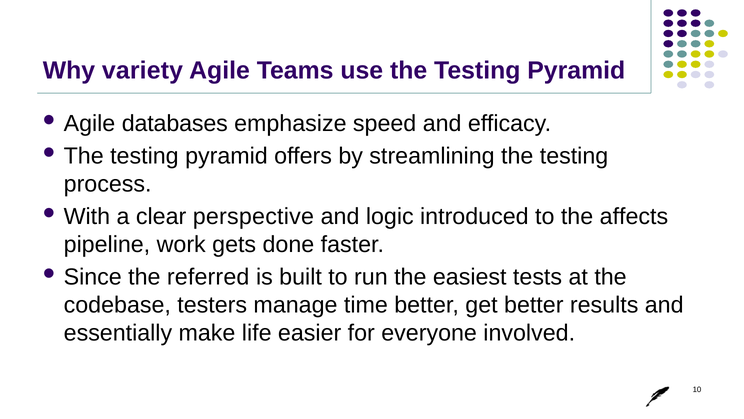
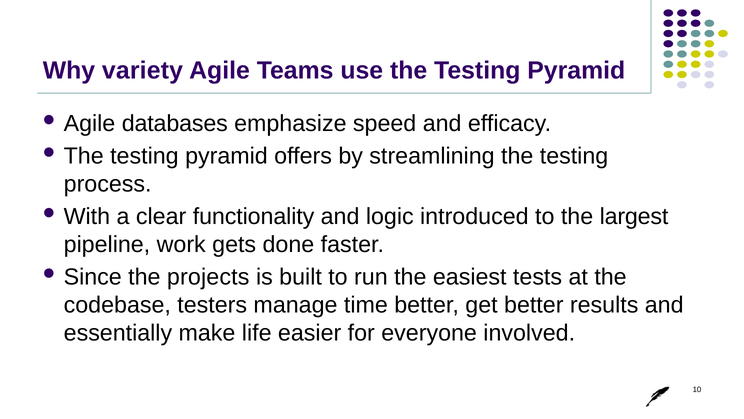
perspective: perspective -> functionality (254, 216)
affects: affects -> largest (634, 216)
referred: referred -> projects (208, 277)
